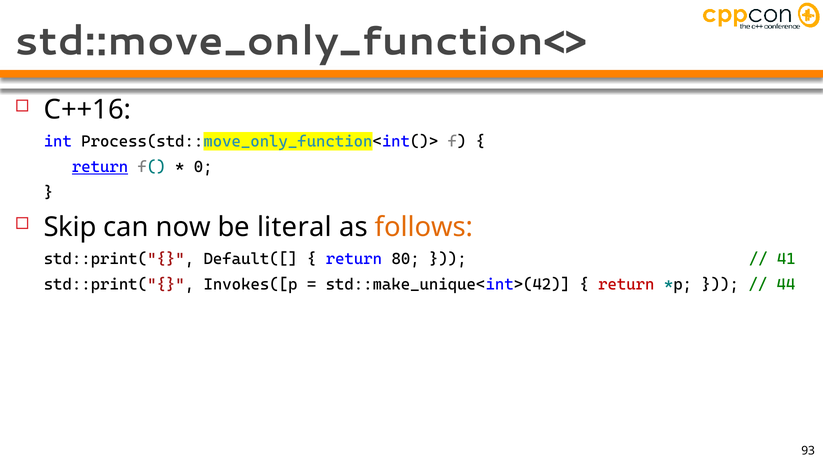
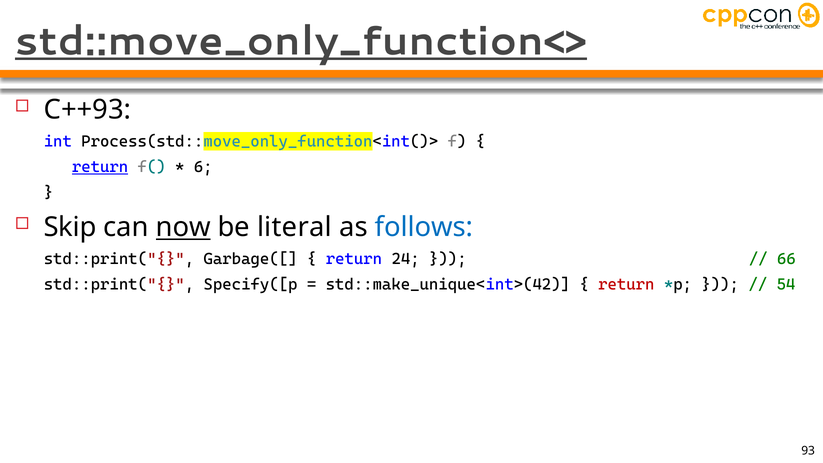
std::move_only_function<> underline: none -> present (301, 41)
C++16: C++16 -> C++93 (87, 110)
0: 0 -> 6 (203, 167)
now underline: none -> present (183, 227)
follows colour: orange -> blue (424, 227)
Default([: Default([ -> Garbage([ (251, 259)
80: 80 -> 24 (406, 259)
41: 41 -> 66 (786, 259)
Invokes([p: Invokes([p -> Specify([p (251, 285)
44: 44 -> 54 (786, 285)
